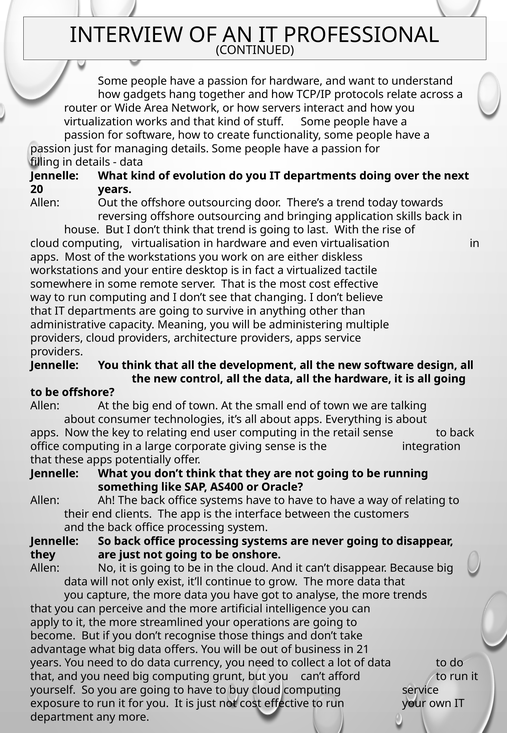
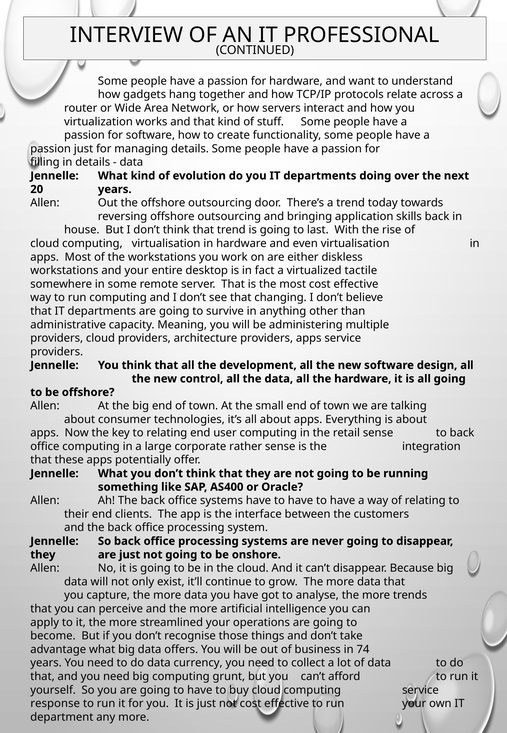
giving: giving -> rather (246, 446)
21: 21 -> 74 (363, 649)
exposure: exposure -> response (55, 703)
